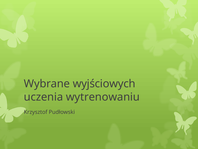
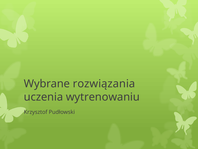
wyjściowych: wyjściowych -> rozwiązania (104, 83)
